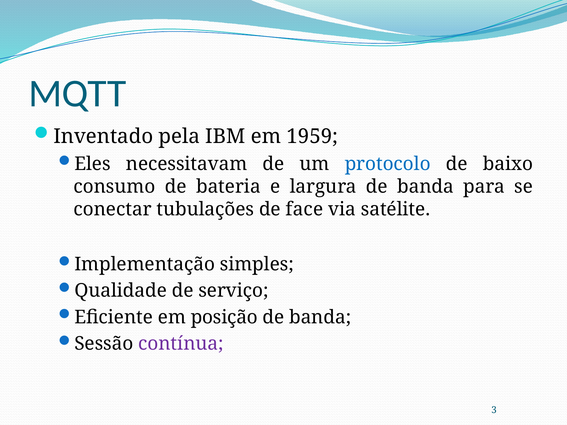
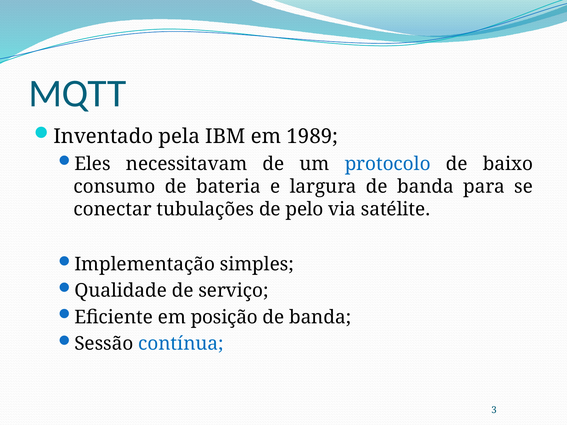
1959: 1959 -> 1989 (312, 137)
face: face -> pelo (305, 209)
contínua colour: purple -> blue (181, 344)
